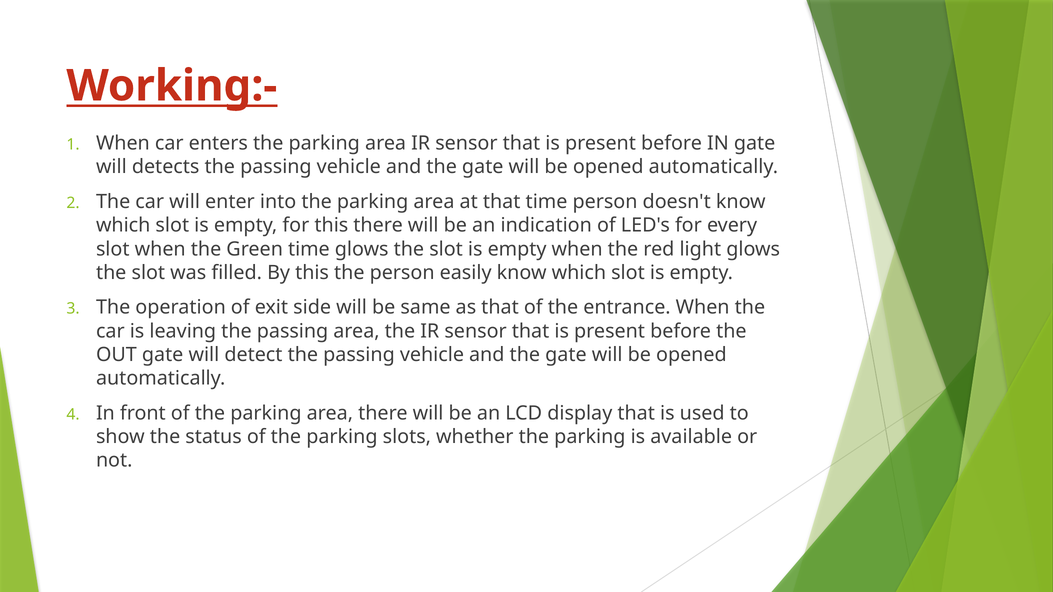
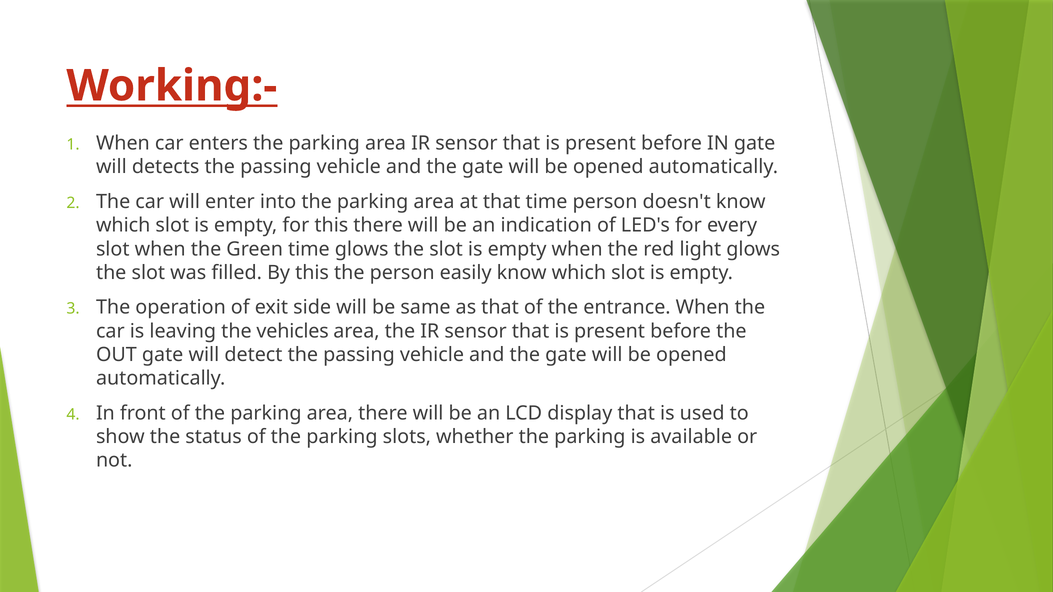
leaving the passing: passing -> vehicles (293, 331)
